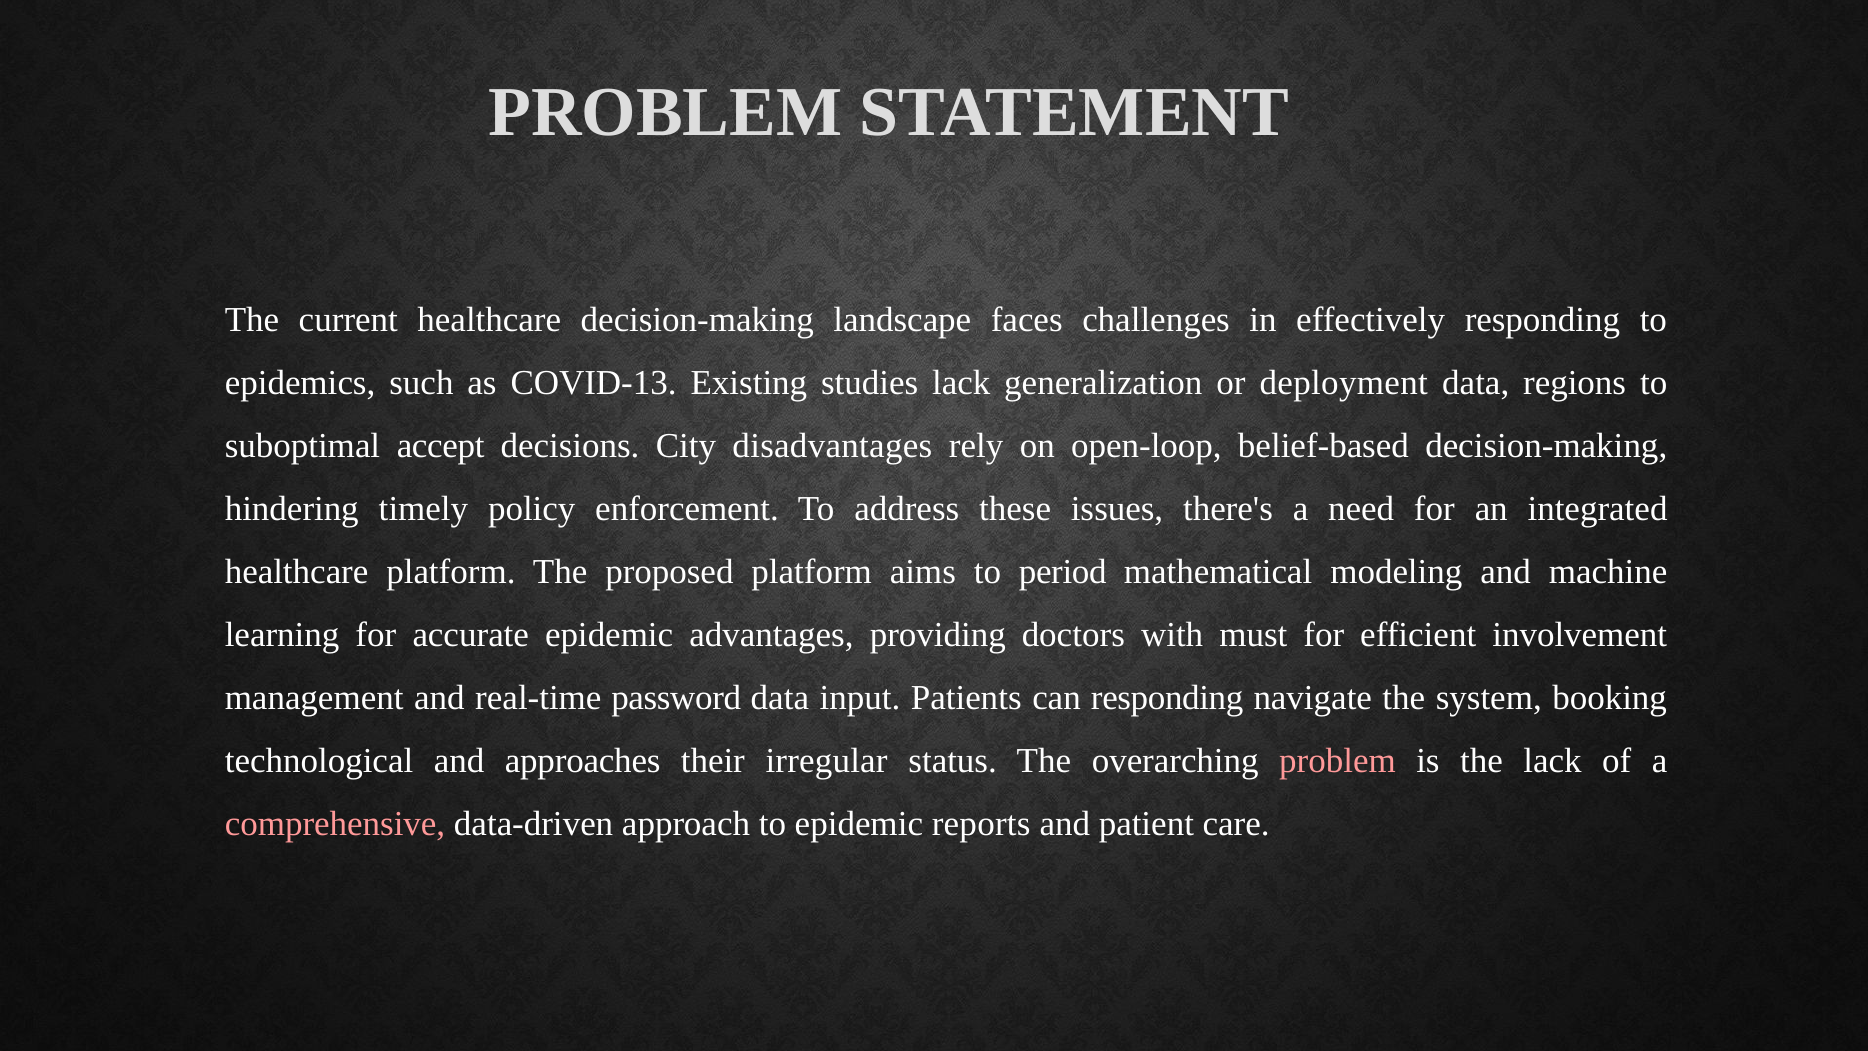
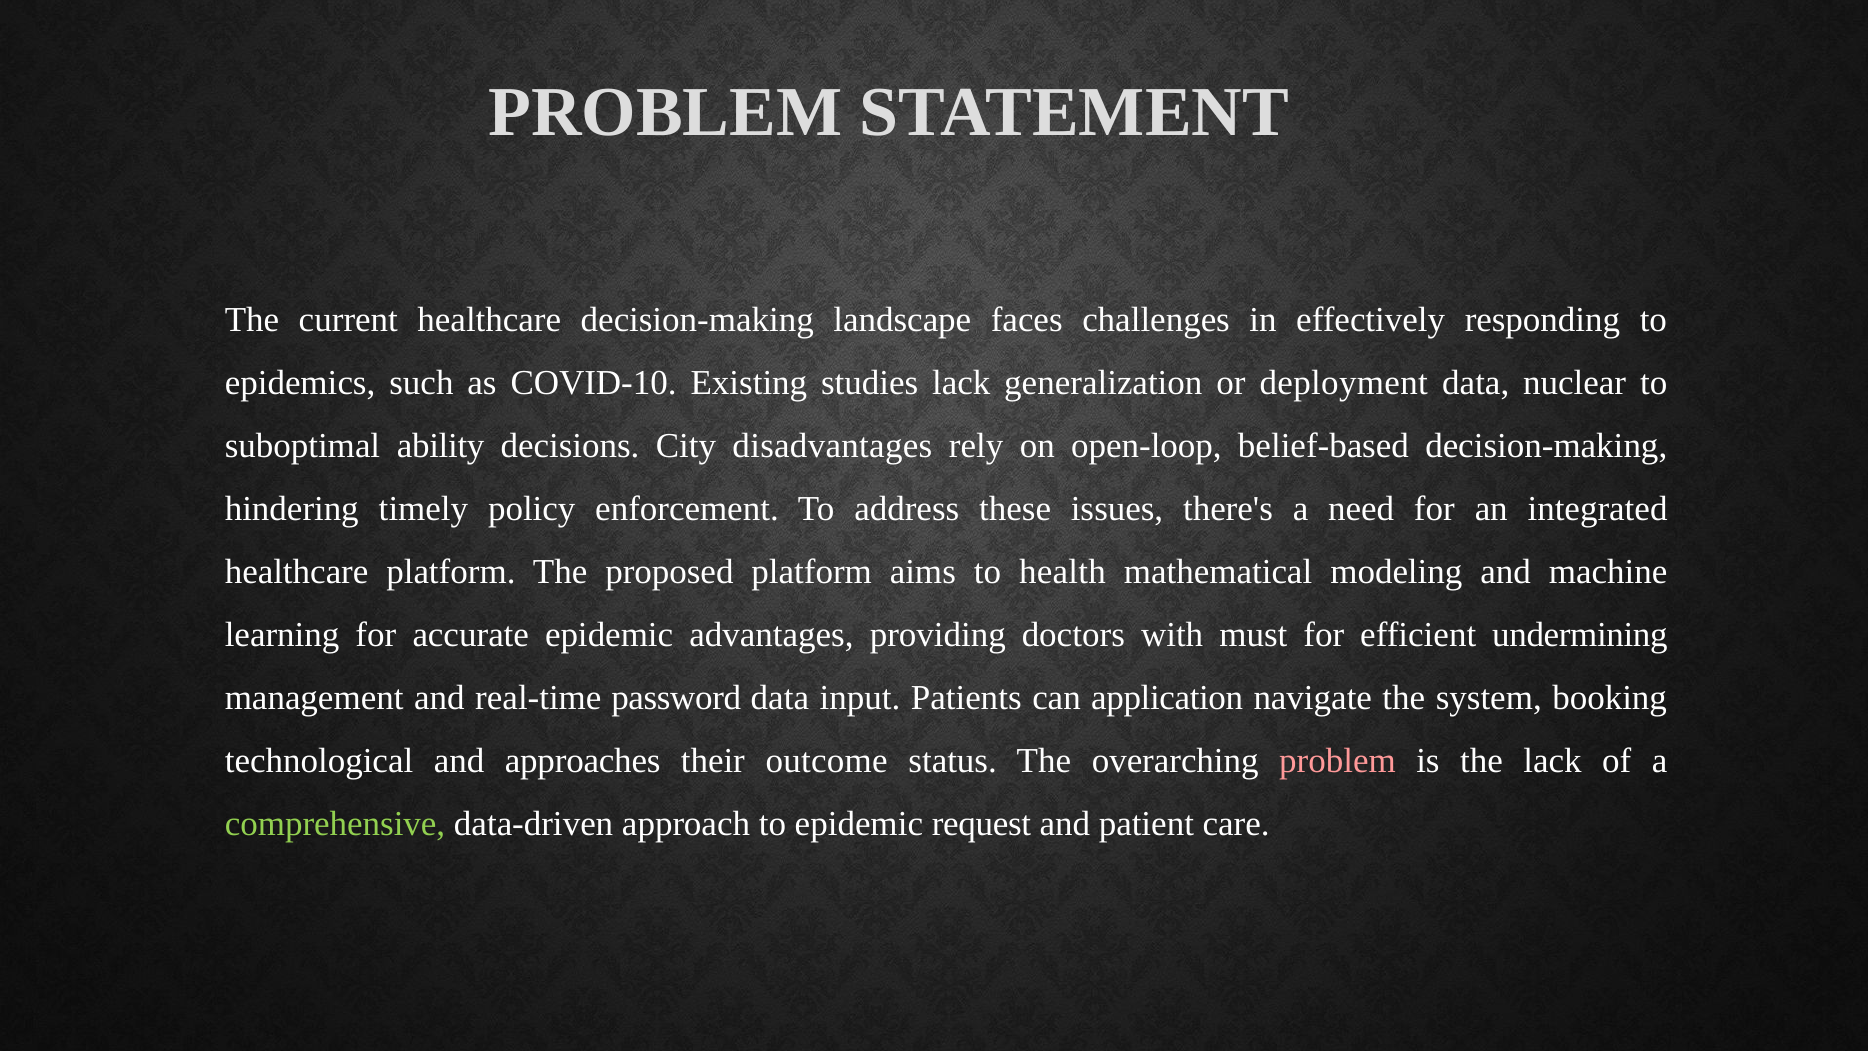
COVID-13: COVID-13 -> COVID-10 (594, 382)
regions: regions -> nuclear (1575, 382)
accept: accept -> ability (441, 445)
period: period -> health (1062, 572)
involvement: involvement -> undermining (1580, 635)
can responding: responding -> application (1167, 698)
irregular: irregular -> outcome (827, 761)
comprehensive colour: pink -> light green (335, 824)
reports: reports -> request (981, 824)
